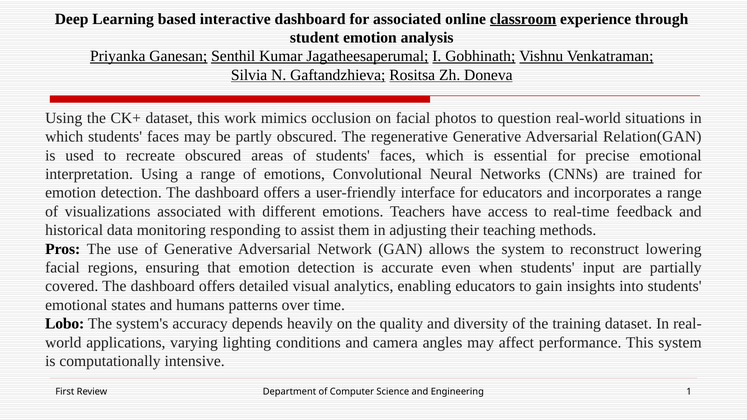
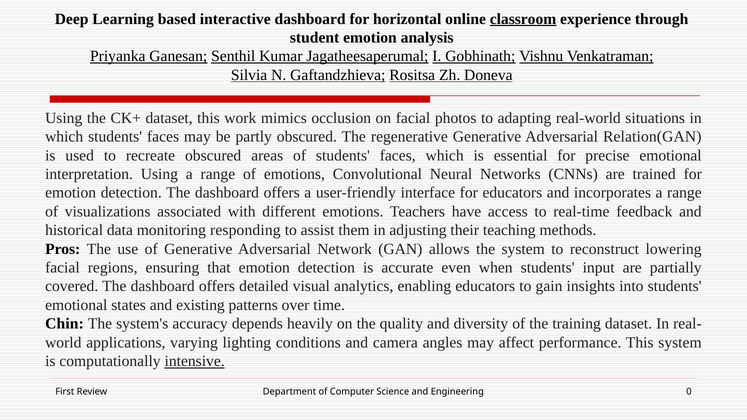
for associated: associated -> horizontal (407, 19)
question: question -> adapting (524, 118)
humans: humans -> existing (200, 305)
Lobo: Lobo -> Chin (65, 324)
intensive underline: none -> present (195, 361)
1: 1 -> 0 (689, 392)
